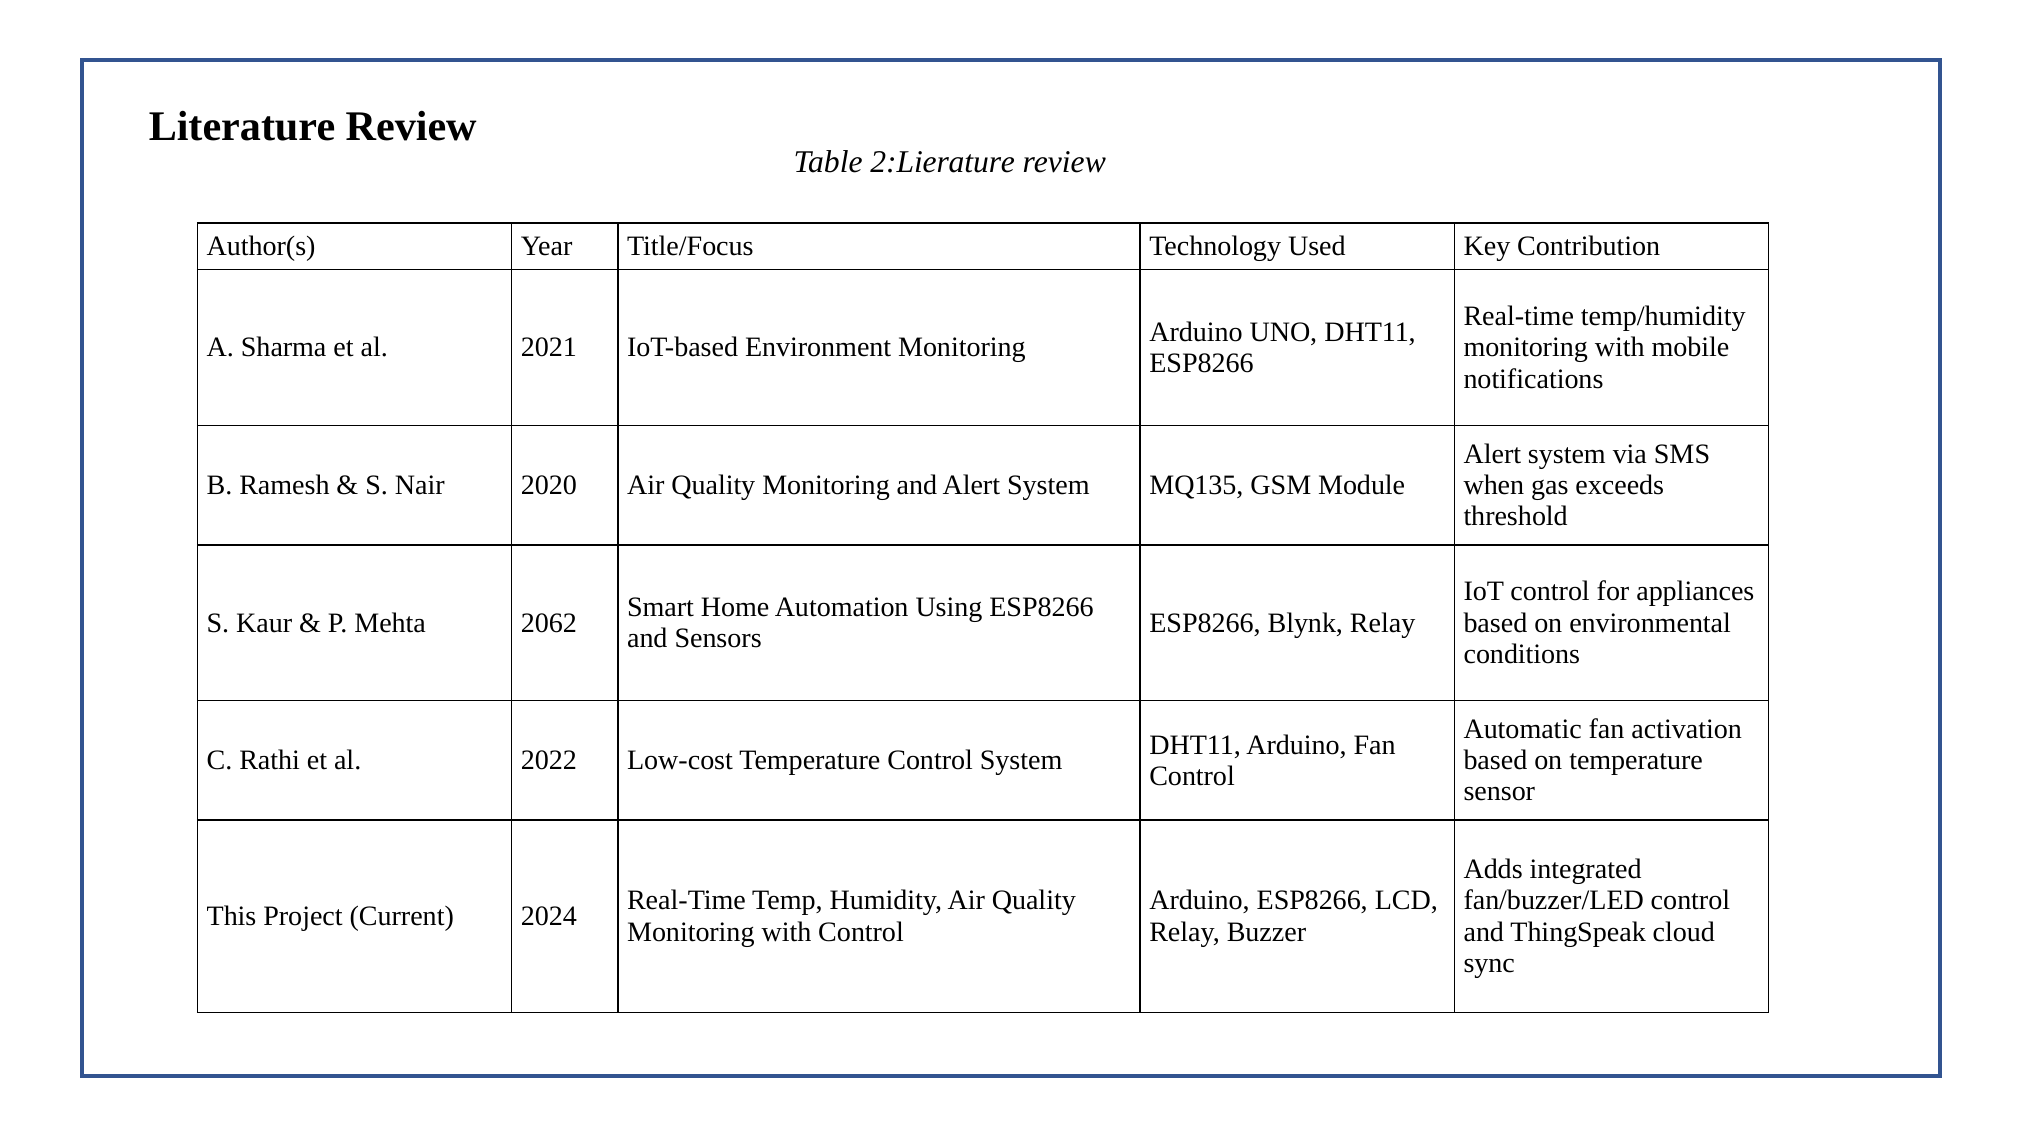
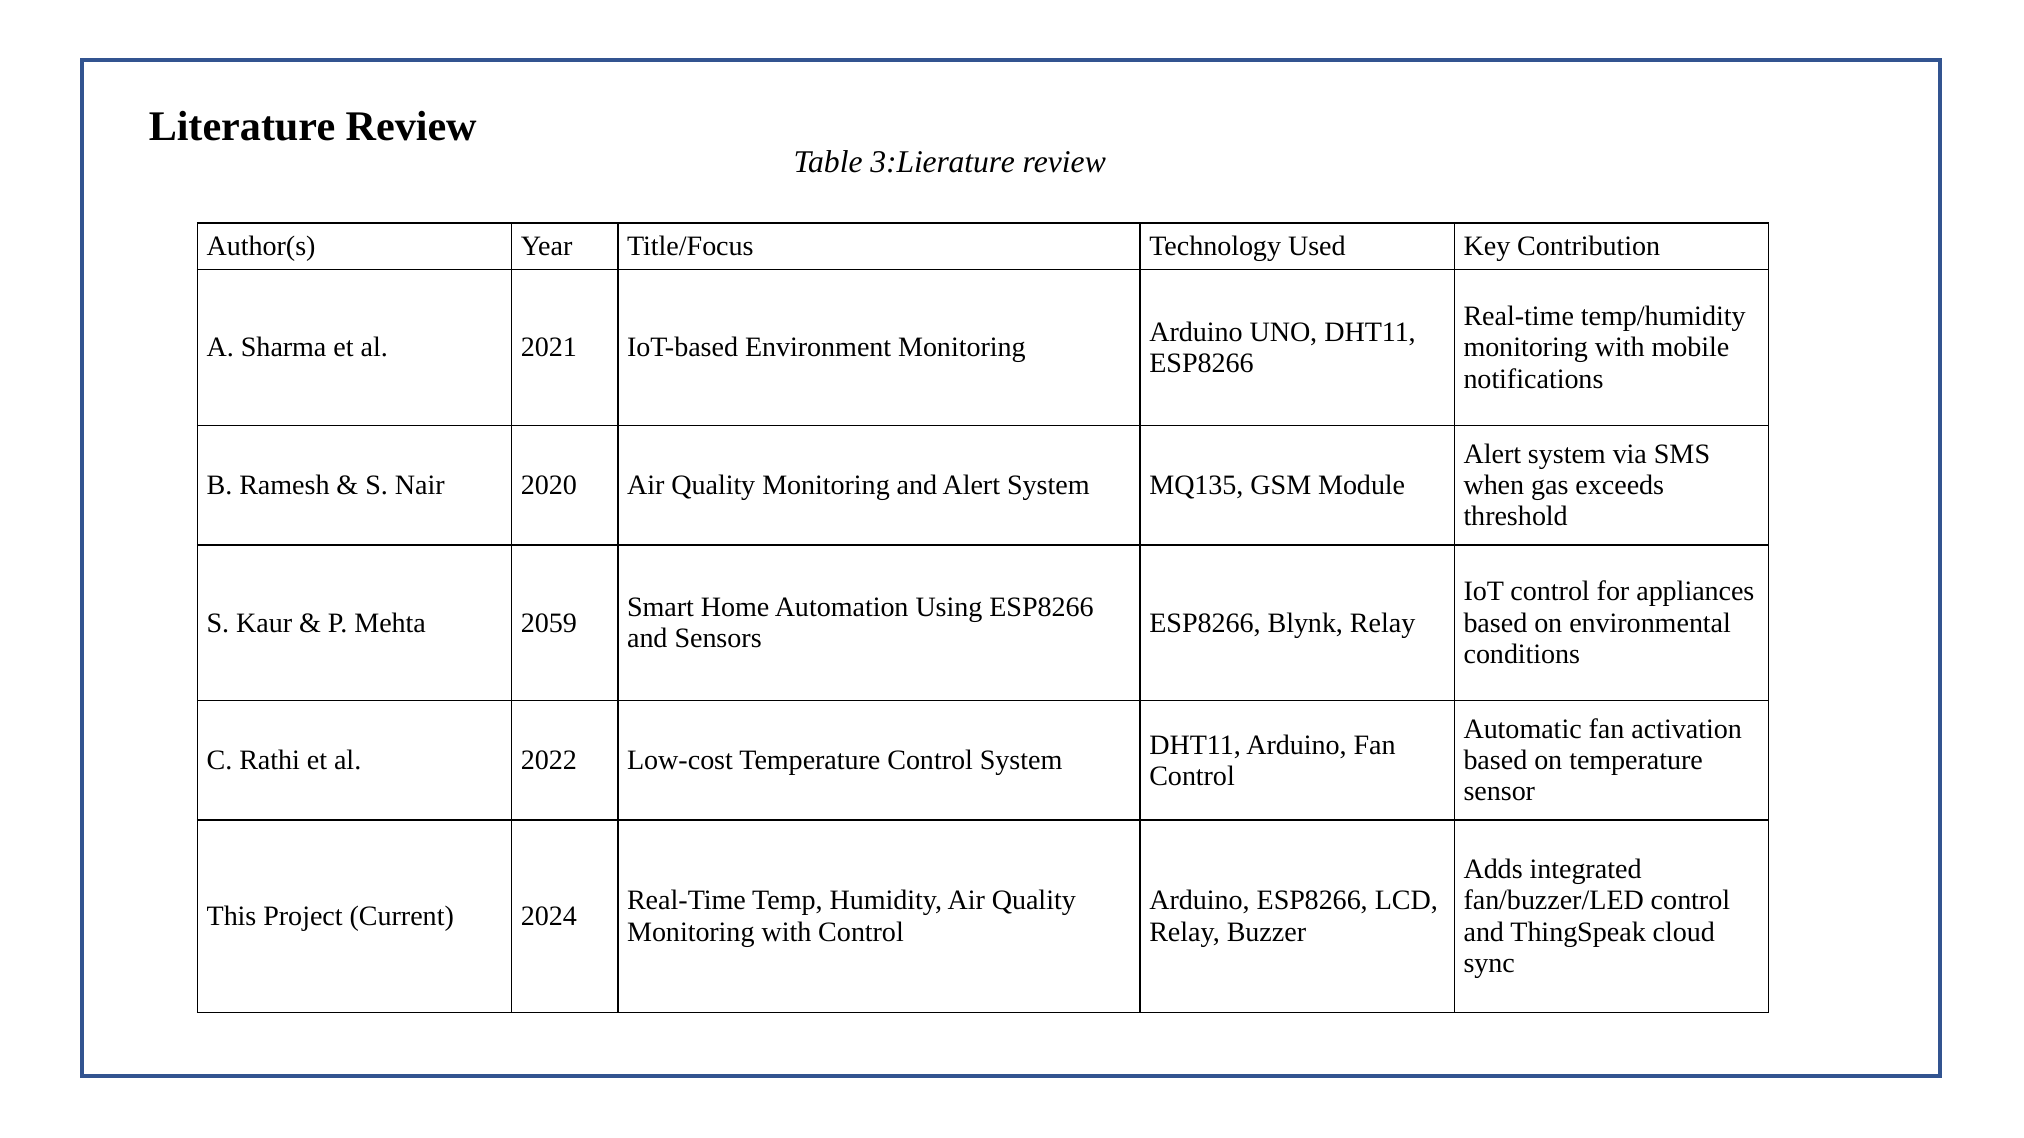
2:Lierature: 2:Lierature -> 3:Lierature (943, 162)
2062: 2062 -> 2059 (549, 623)
